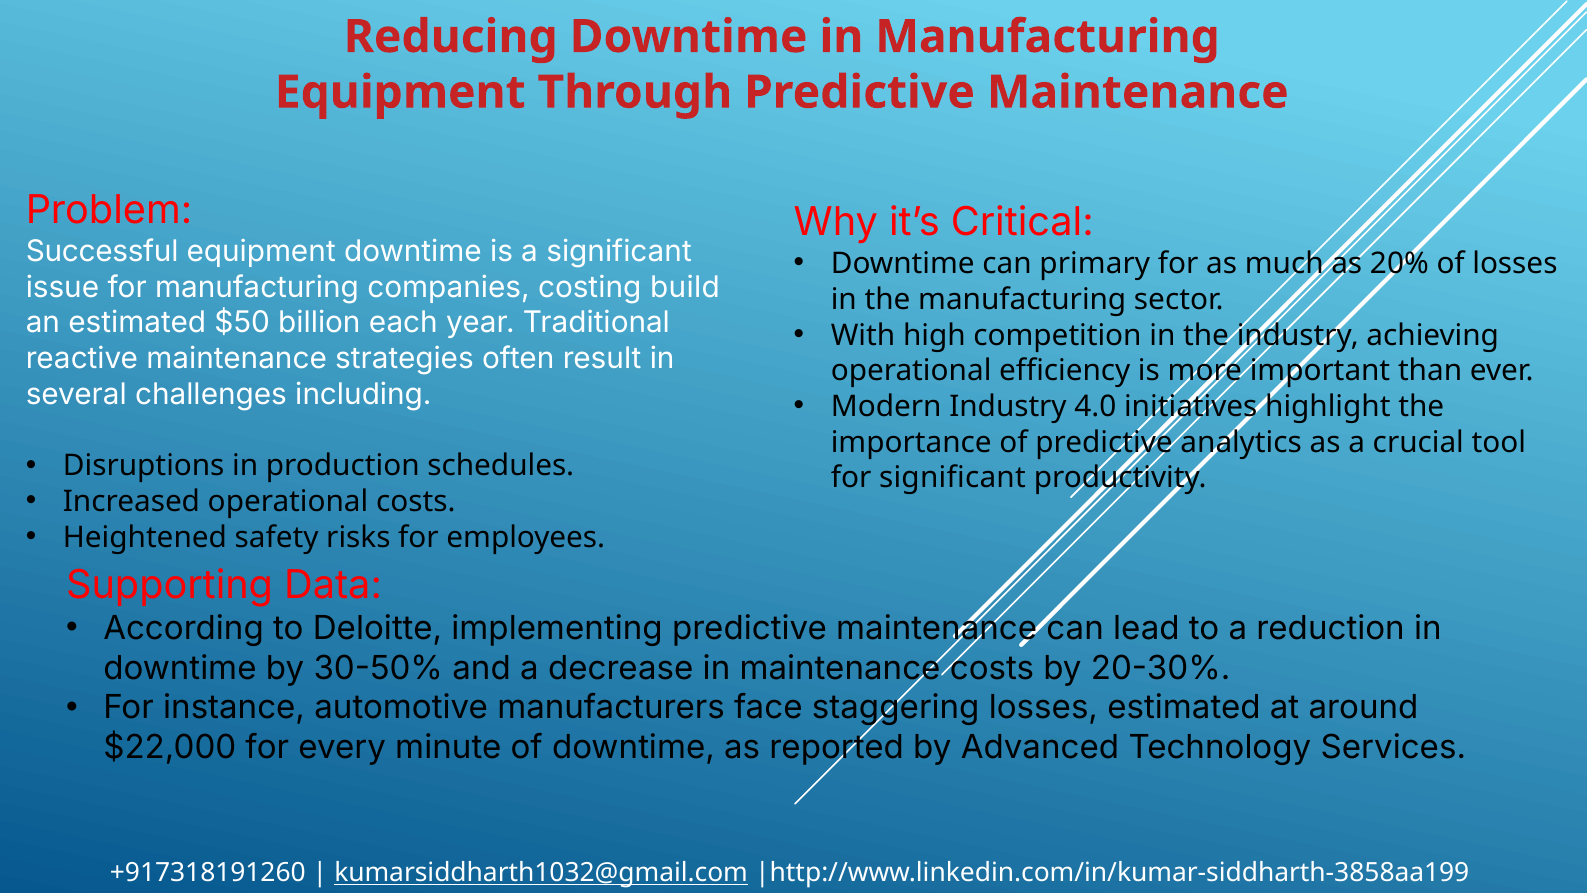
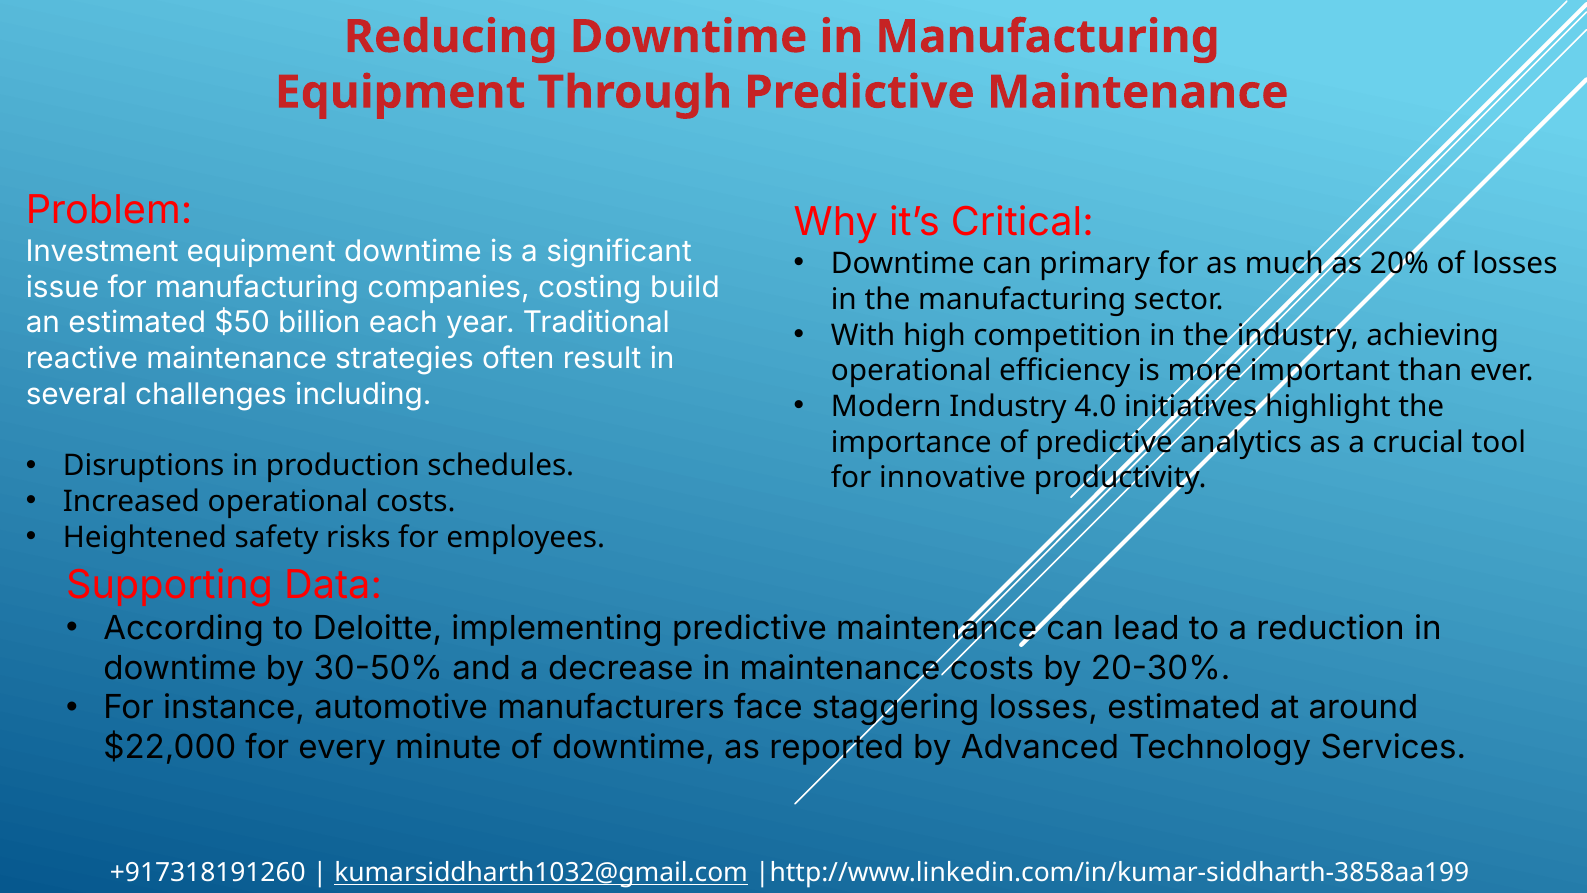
Successful: Successful -> Investment (102, 251)
for significant: significant -> innovative (952, 478)
